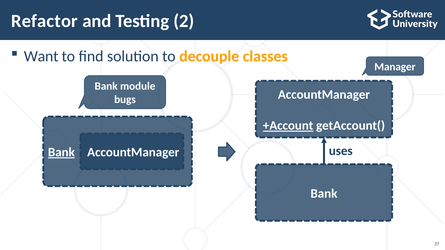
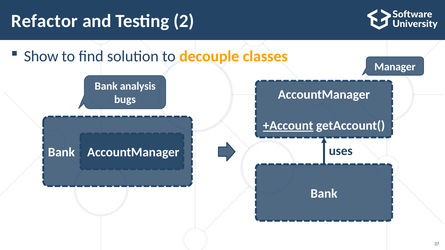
Want: Want -> Show (41, 56)
module: module -> analysis (138, 86)
Bank underline: present -> none (61, 152)
